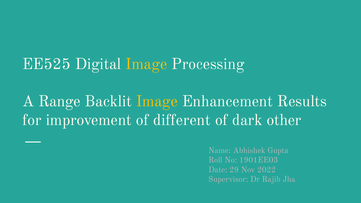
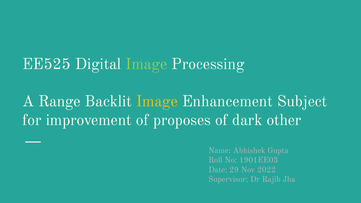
Image colour: yellow -> light green (146, 64)
Results: Results -> Subject (302, 101)
different: different -> proposes (182, 120)
